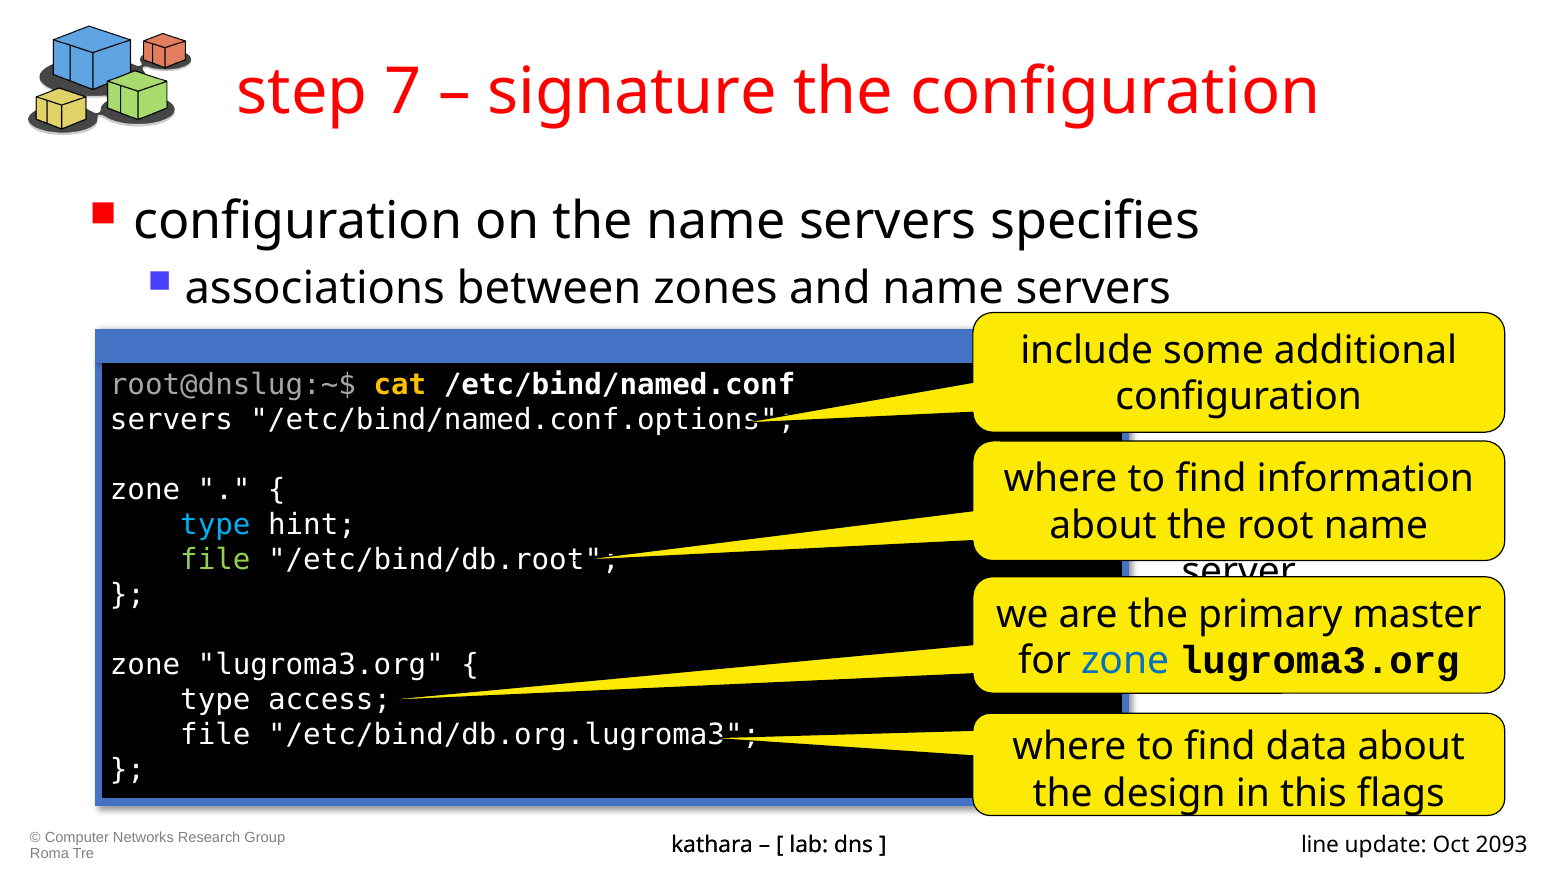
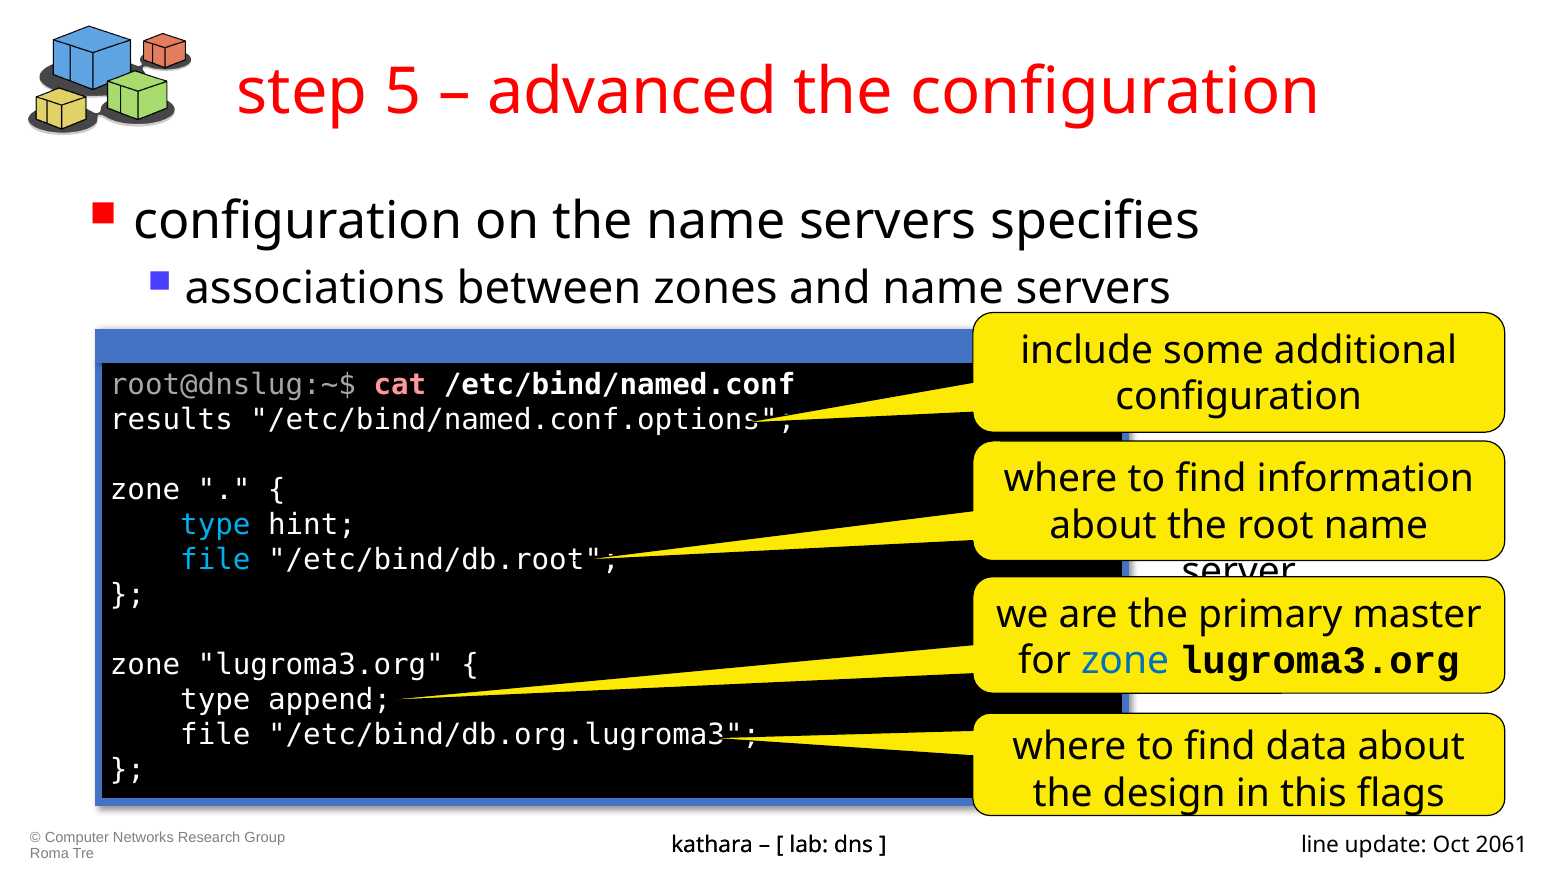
7: 7 -> 5 (403, 92)
signature: signature -> advanced (632, 92)
cat colour: yellow -> pink (400, 385)
servers: servers -> results (171, 420)
file colour: light green -> light blue (215, 560)
access: access -> append (330, 700)
2093: 2093 -> 2061 (1502, 846)
